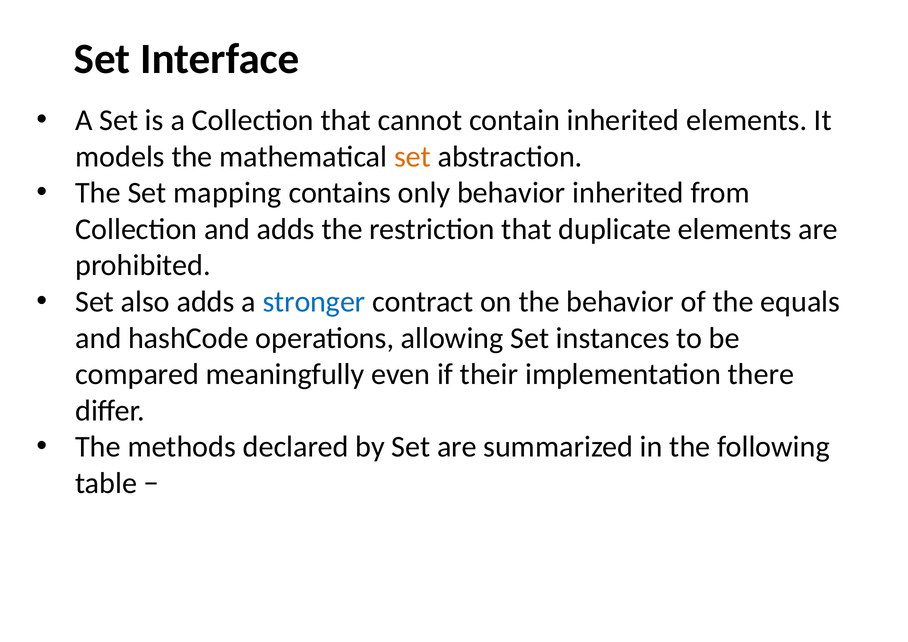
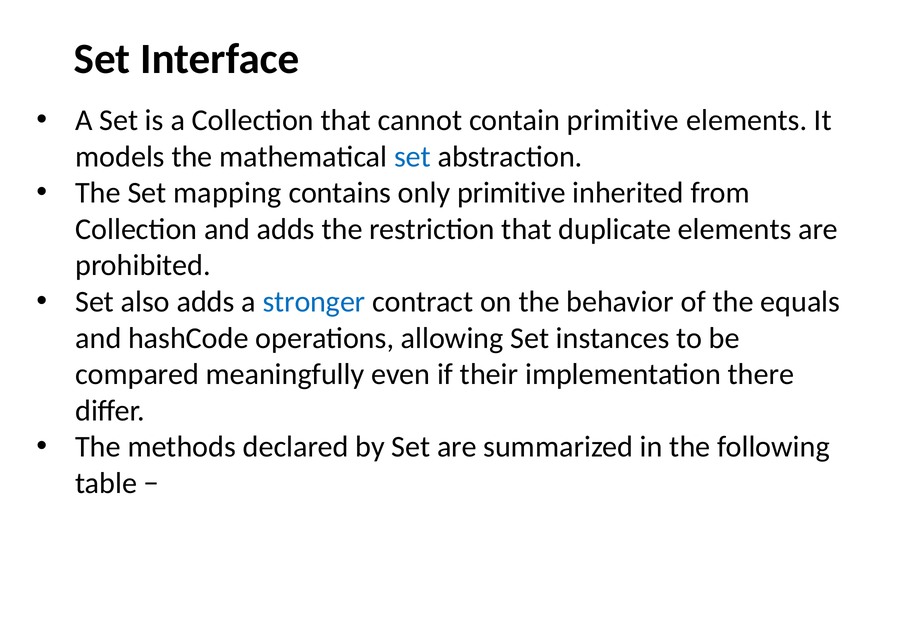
contain inherited: inherited -> primitive (623, 120)
set colour: orange -> blue (413, 157)
only behavior: behavior -> primitive (511, 193)
